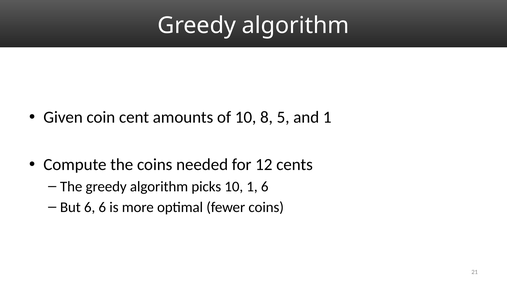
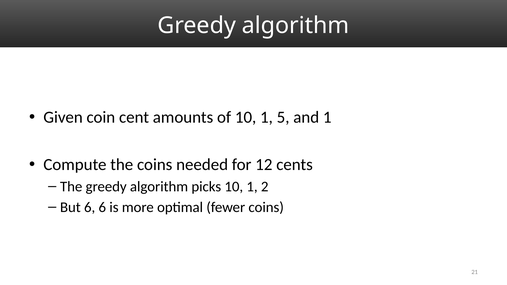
of 10 8: 8 -> 1 (266, 117)
1 6: 6 -> 2 (265, 187)
